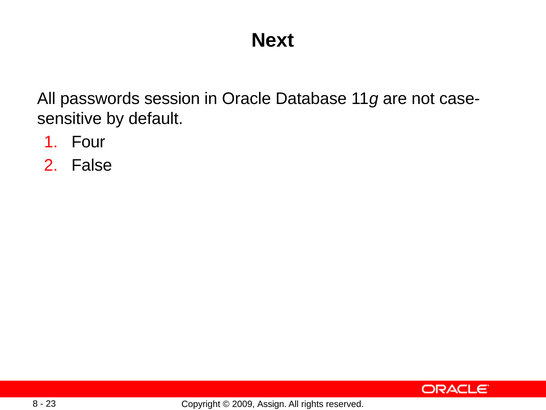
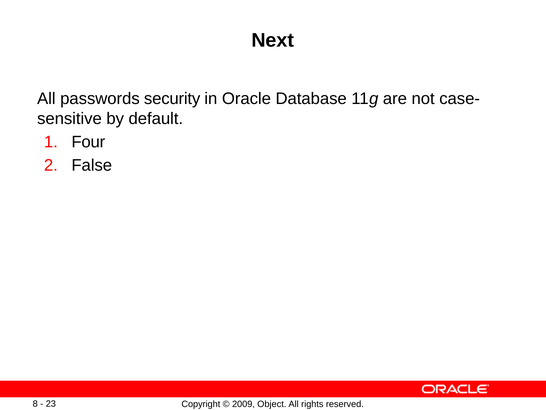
session: session -> security (172, 98)
Assign: Assign -> Object (272, 404)
